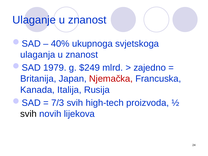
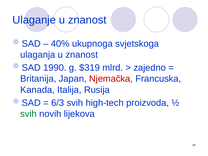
1979: 1979 -> 1990 (55, 68)
$249: $249 -> $319 (90, 68)
7/3: 7/3 -> 6/3 (58, 103)
svih colour: black -> green (28, 114)
